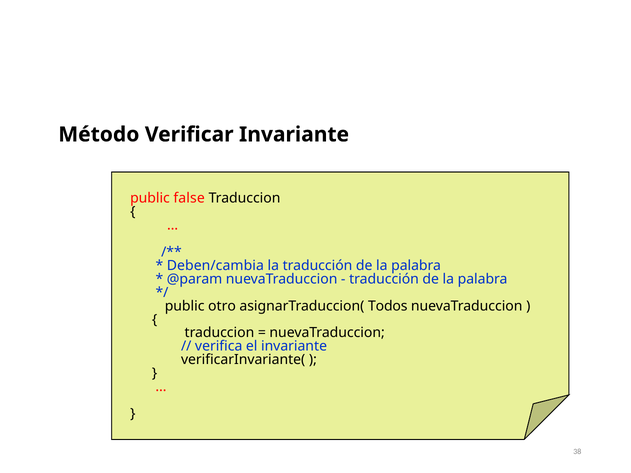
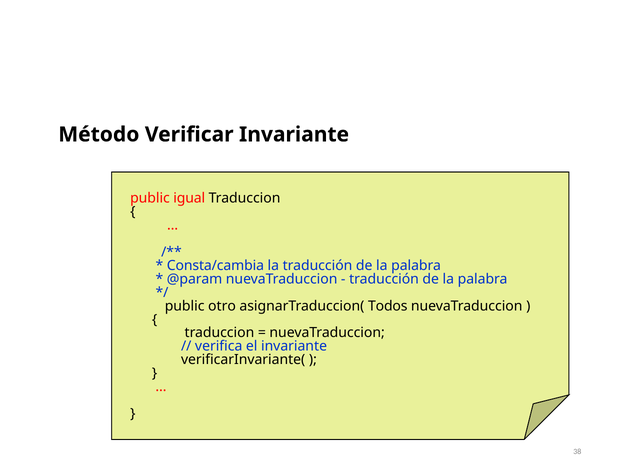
false: false -> igual (189, 198)
Deben/cambia: Deben/cambia -> Consta/cambia (215, 266)
